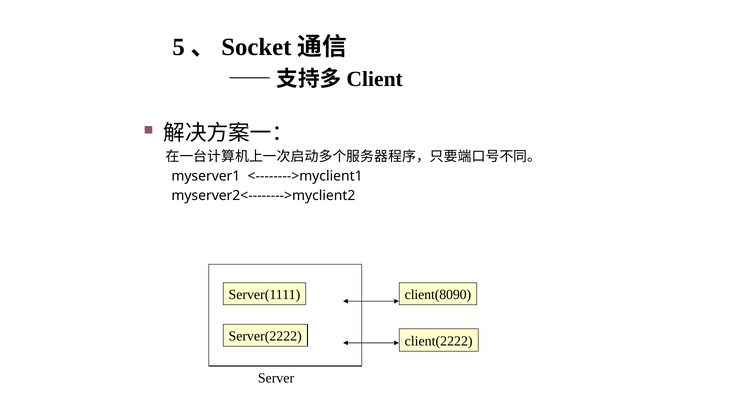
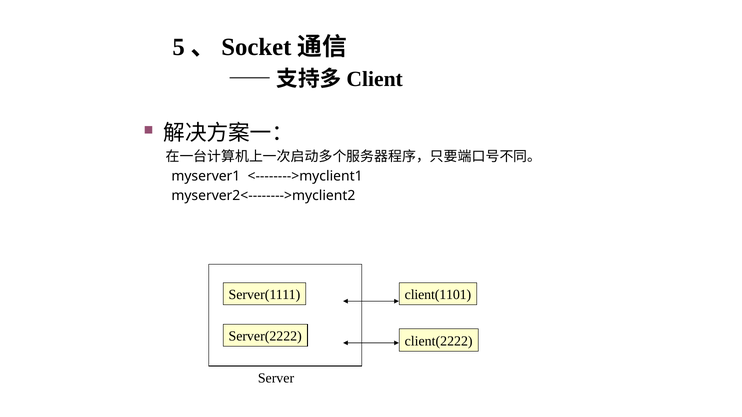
client(8090: client(8090 -> client(1101 (438, 295)
